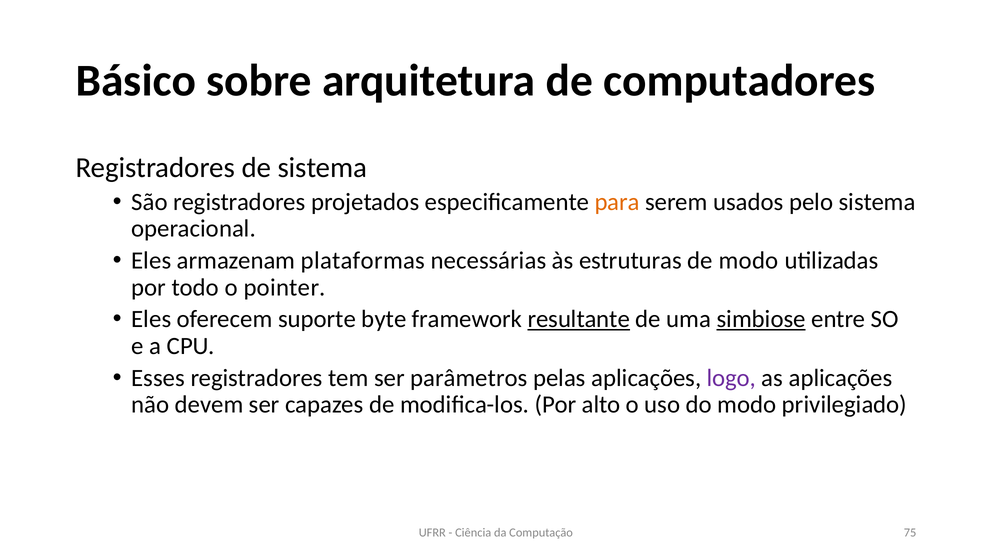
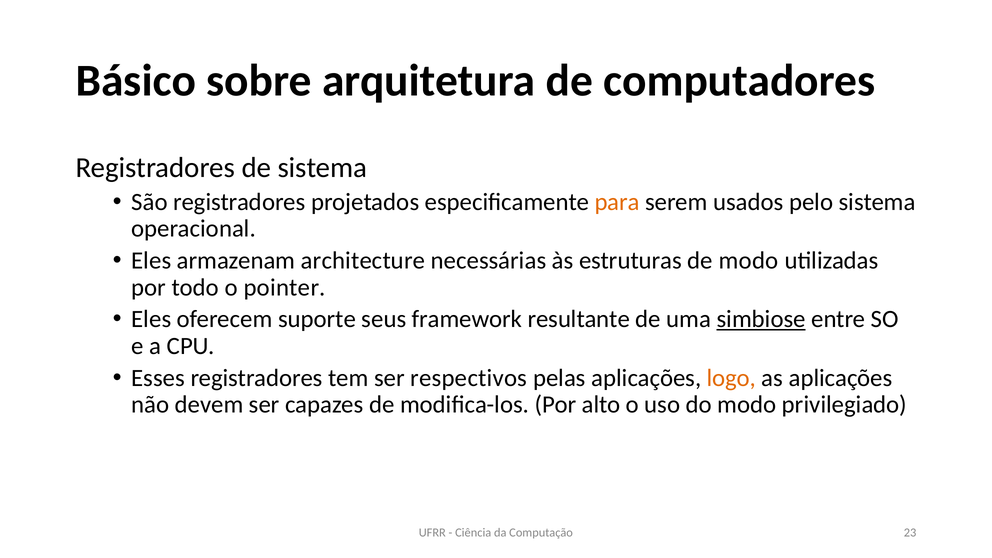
plataformas: plataformas -> architecture (363, 261)
byte: byte -> seus (384, 319)
resultante underline: present -> none (579, 319)
parâmetros: parâmetros -> respectivos (469, 378)
logo colour: purple -> orange (731, 378)
75: 75 -> 23 (910, 533)
